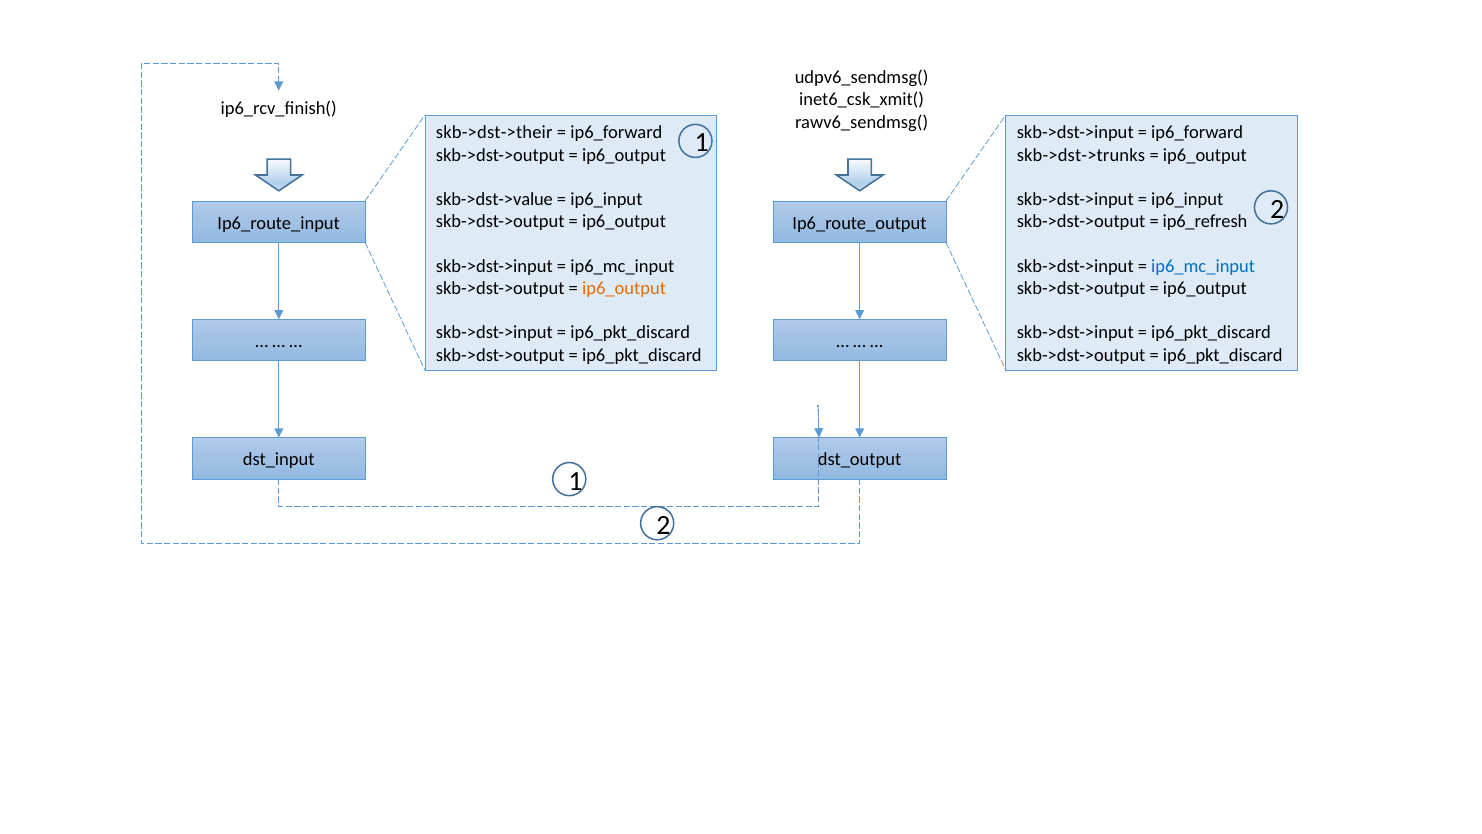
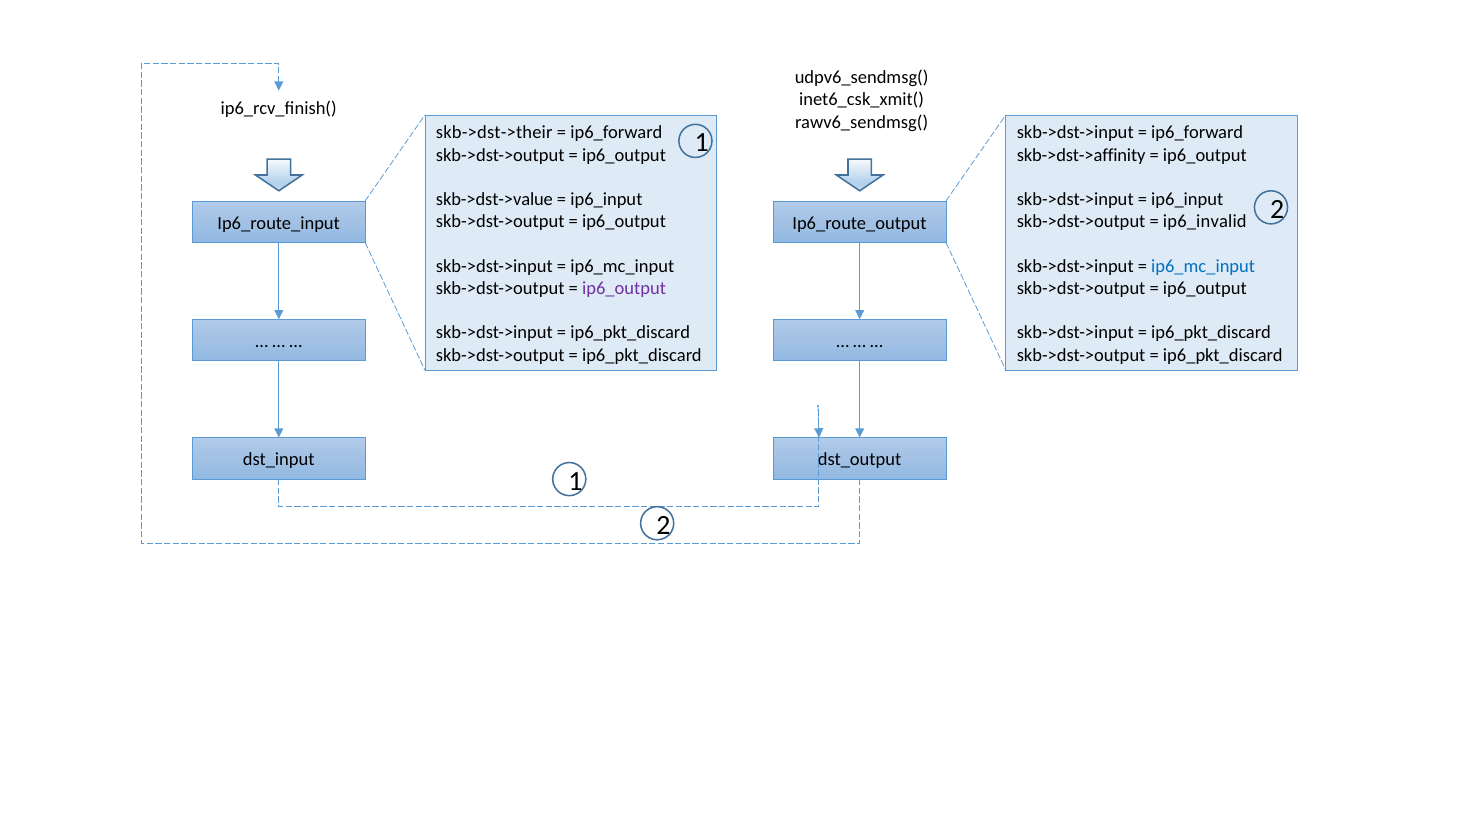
skb->dst->trunks: skb->dst->trunks -> skb->dst->affinity (1081, 155)
ip6_refresh: ip6_refresh -> ip6_invalid (1205, 222)
ip6_output colour: orange -> purple (624, 288)
